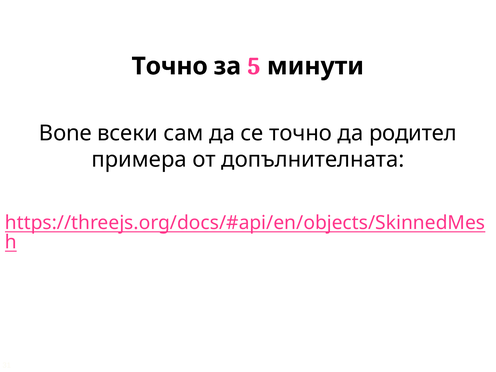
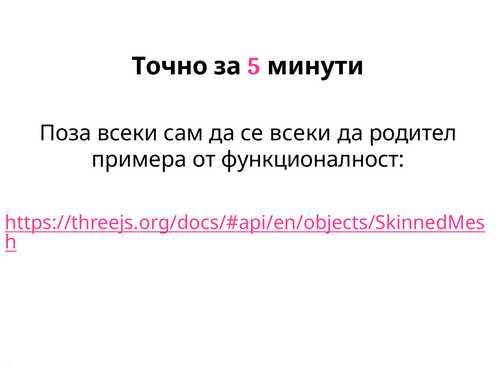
Bone: Bone -> Поза (65, 133)
се точно: точно -> всеки (300, 133)
допълнителната: допълнителната -> функционалност (313, 160)
